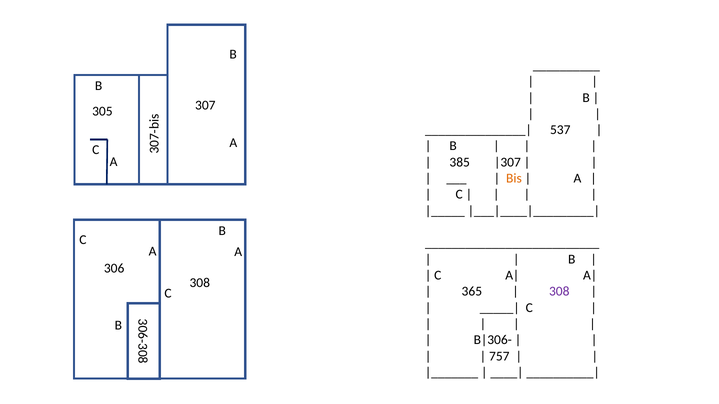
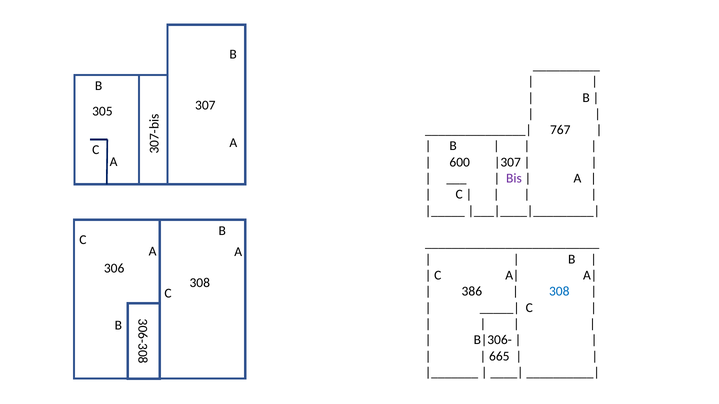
537: 537 -> 767 (560, 130)
385: 385 -> 600 (460, 162)
Bis colour: orange -> purple (514, 179)
365: 365 -> 386 (472, 292)
308 colour: purple -> blue (559, 292)
757: 757 -> 665 (499, 357)
